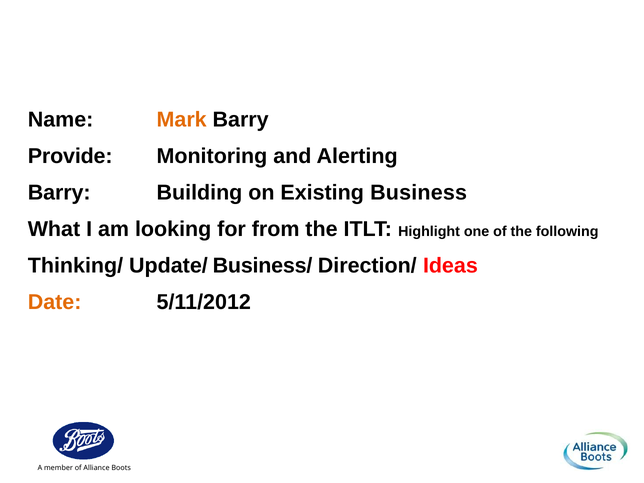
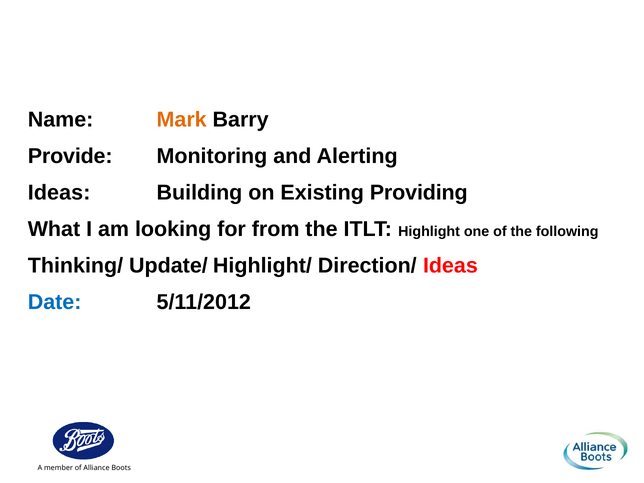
Barry: Barry -> Ideas (59, 193)
Business: Business -> Providing (419, 193)
Business/: Business/ -> Highlight/ (262, 265)
Date colour: orange -> blue (55, 302)
